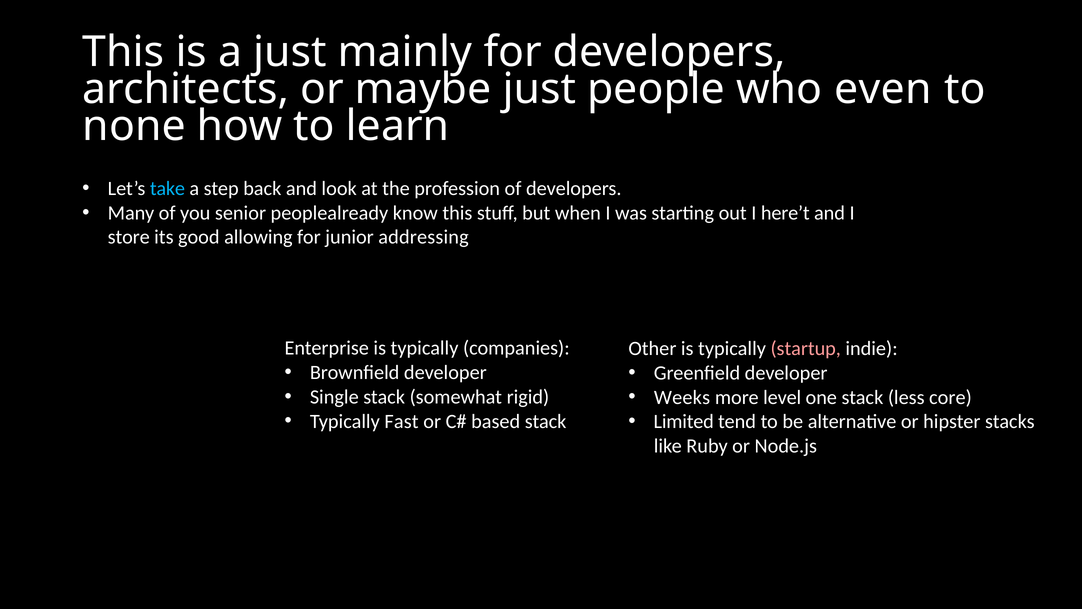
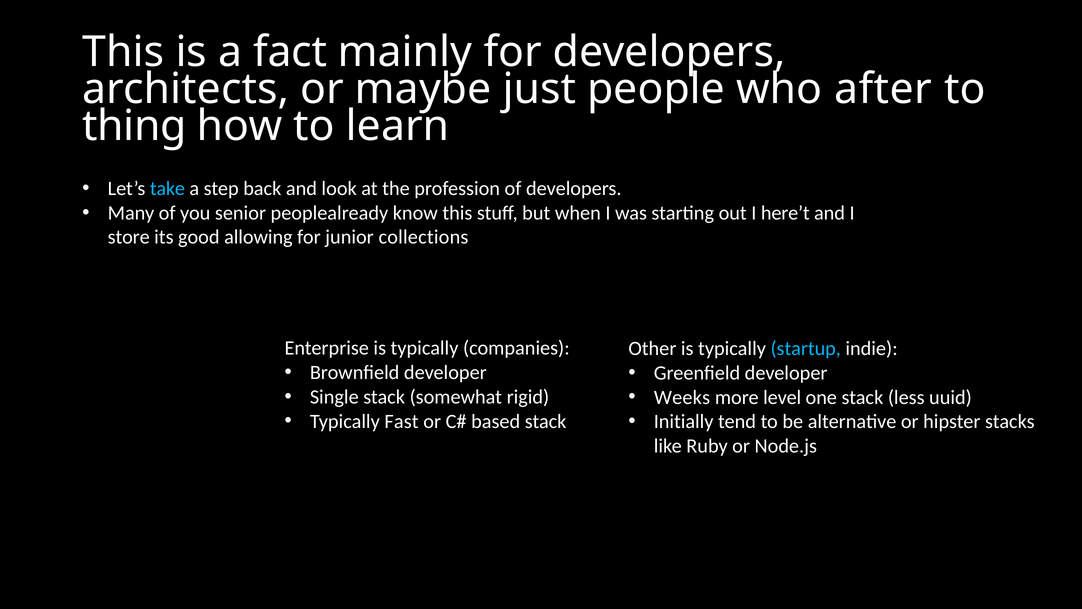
a just: just -> fact (290, 52)
even: even -> after (883, 89)
none: none -> thing (134, 126)
addressing: addressing -> collections (423, 237)
startup colour: pink -> light blue (806, 348)
core: core -> uuid (950, 397)
Limited: Limited -> Initially (684, 421)
